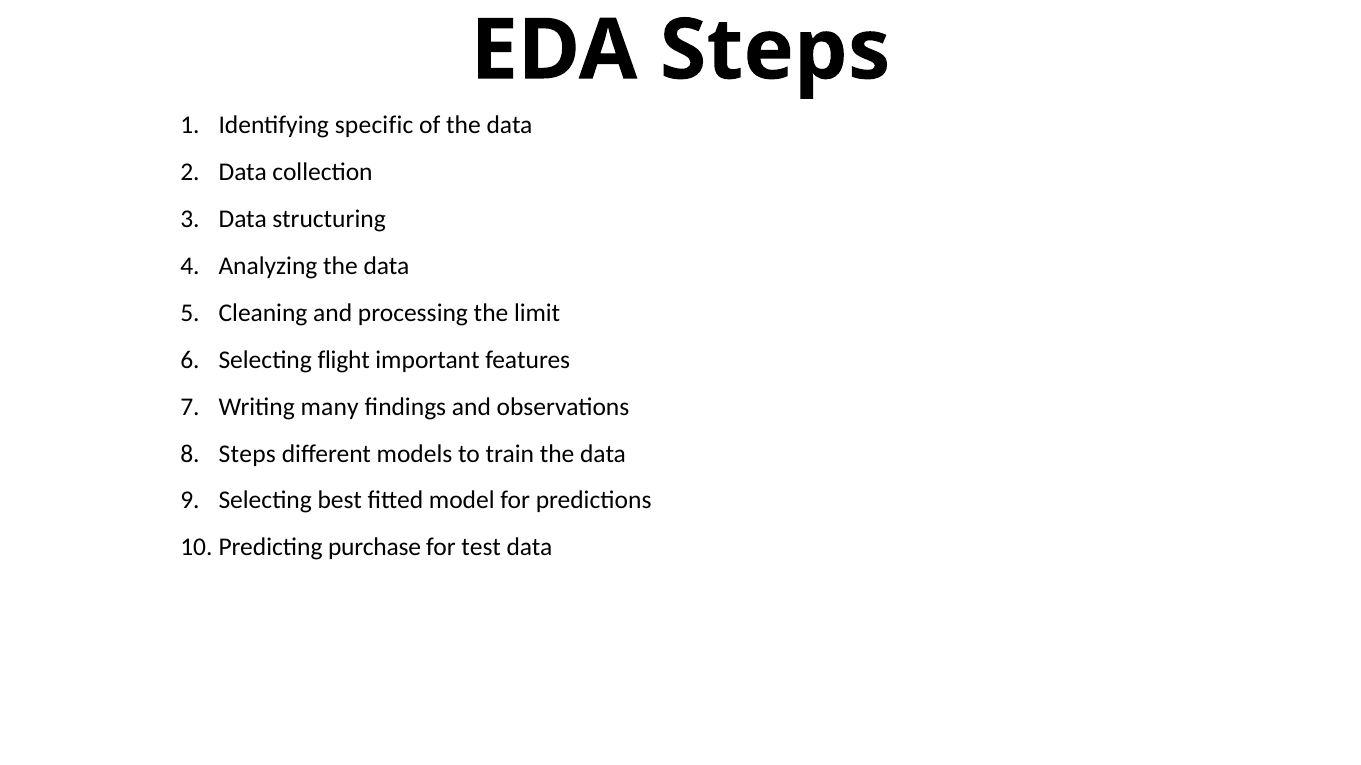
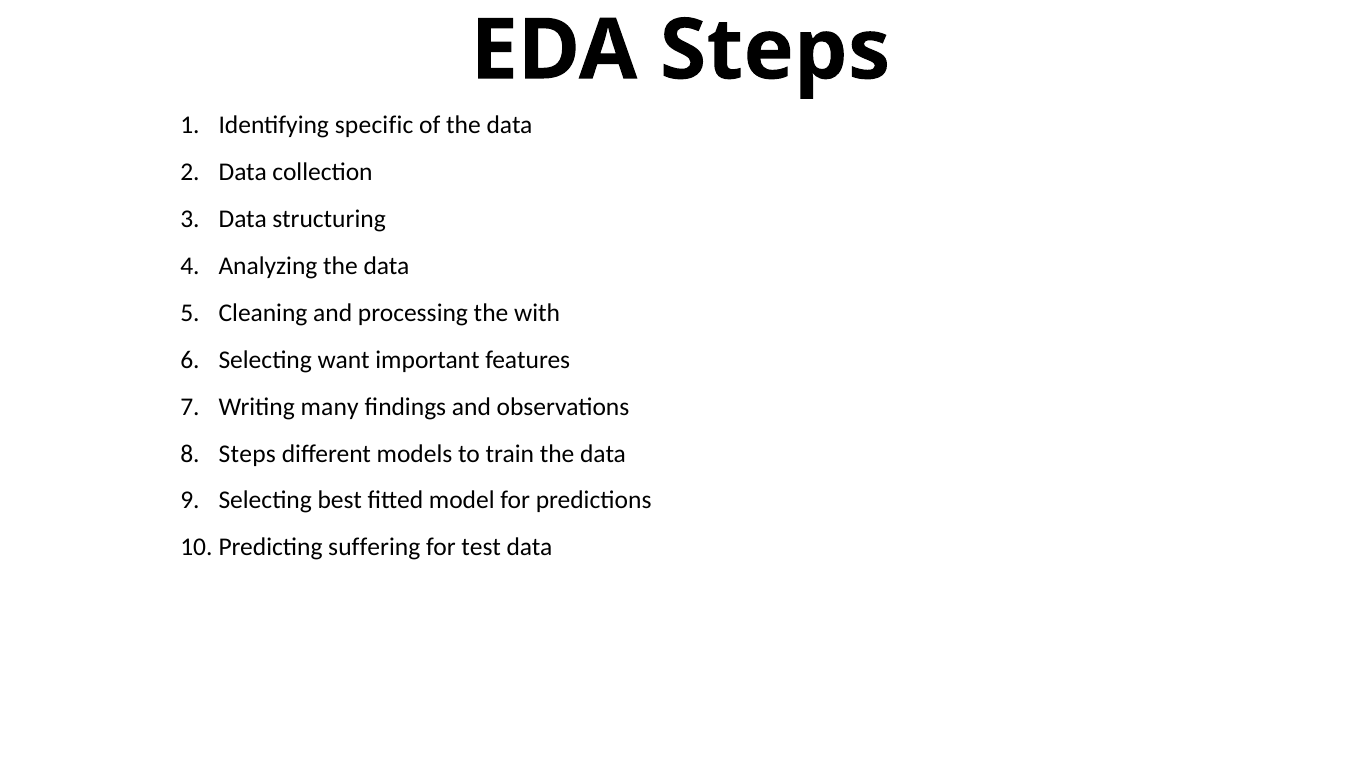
limit: limit -> with (537, 313)
flight: flight -> want (344, 360)
purchase: purchase -> suffering (374, 548)
